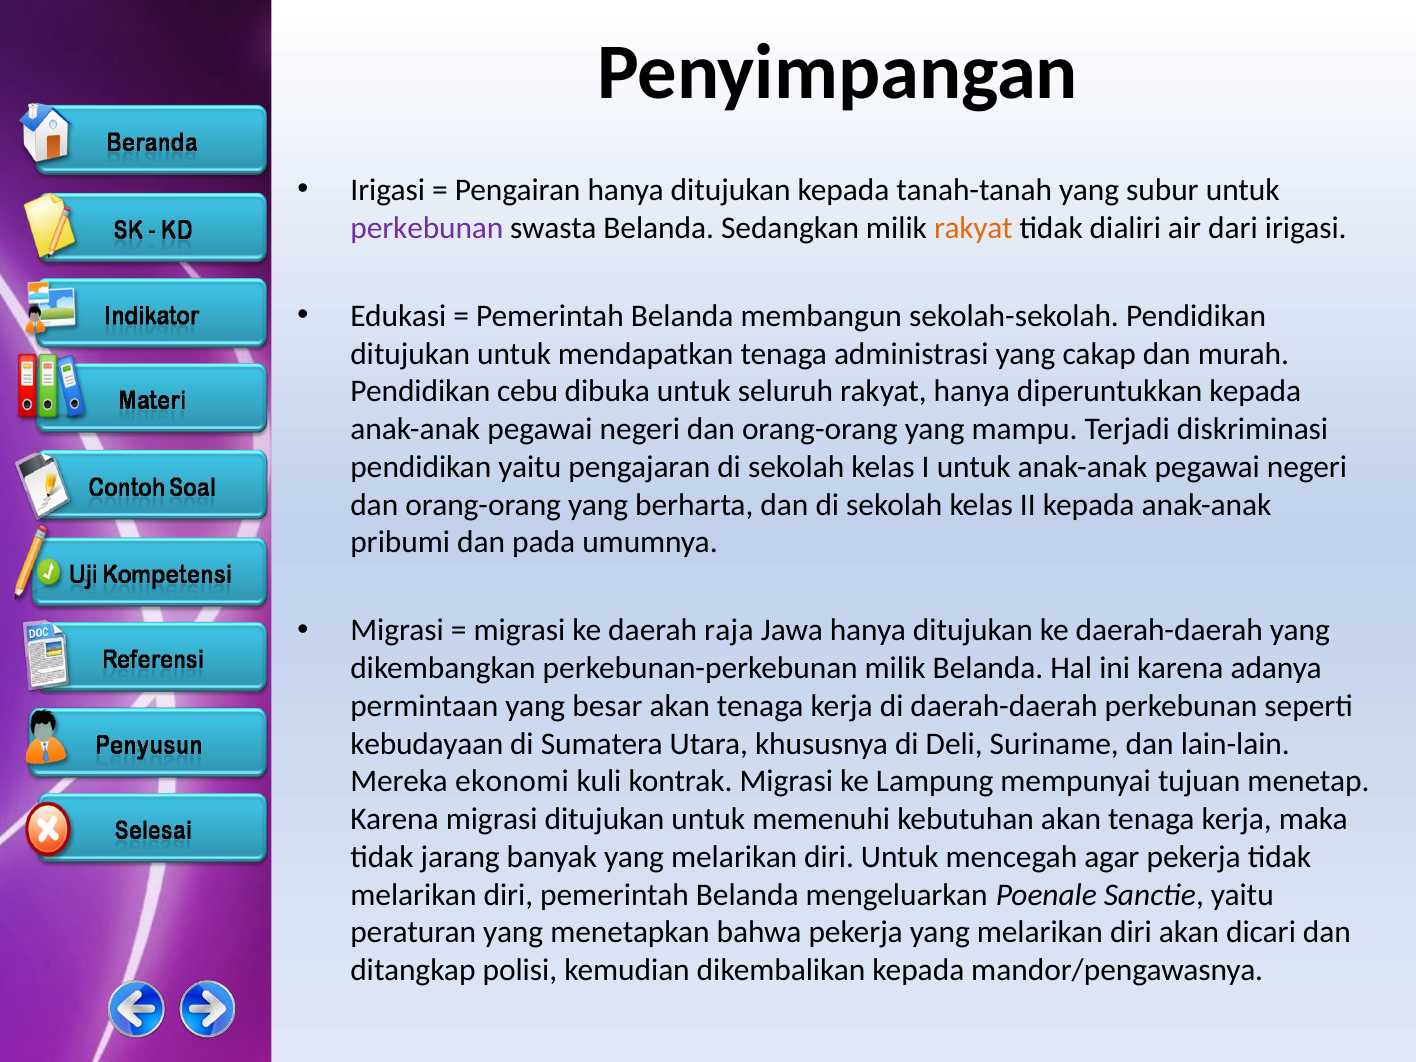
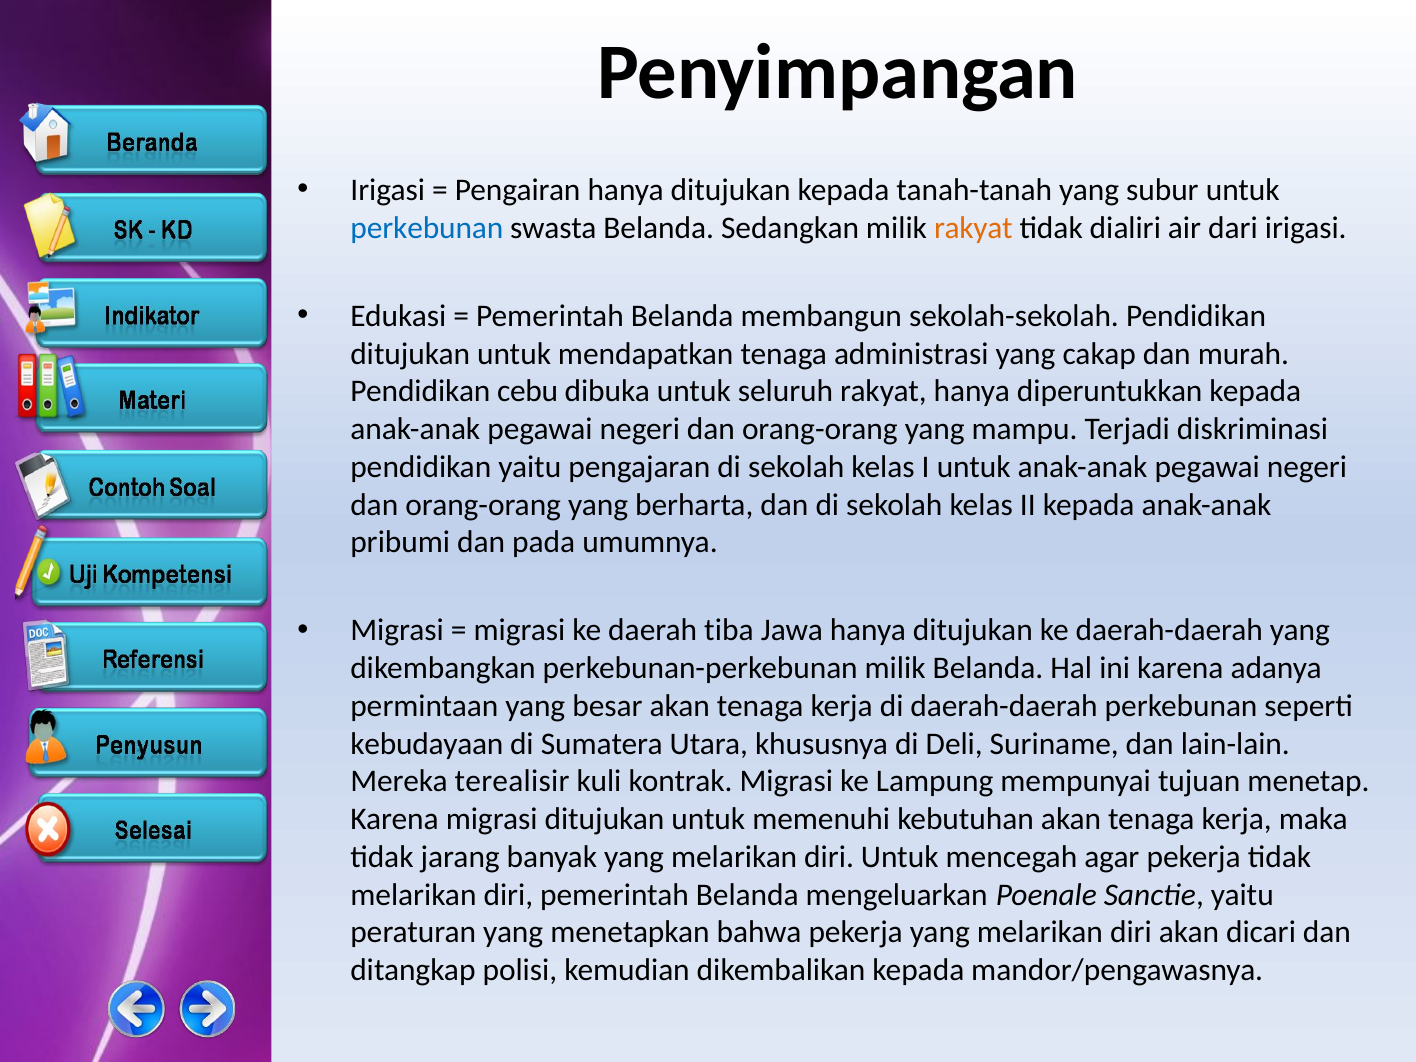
perkebunan colour: purple -> blue (427, 228)
raja: raja -> tiba (729, 631)
ekonomi: ekonomi -> terealisir (512, 782)
